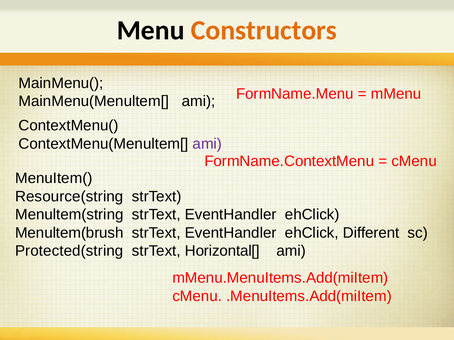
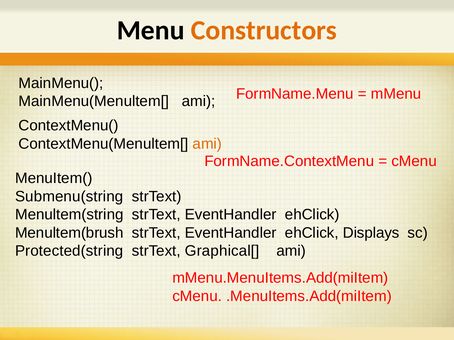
ami colour: purple -> orange (207, 144)
Resource(string: Resource(string -> Submenu(string (69, 197)
Different: Different -> Displays (371, 233)
Horizontal[: Horizontal[ -> Graphical[ (222, 251)
